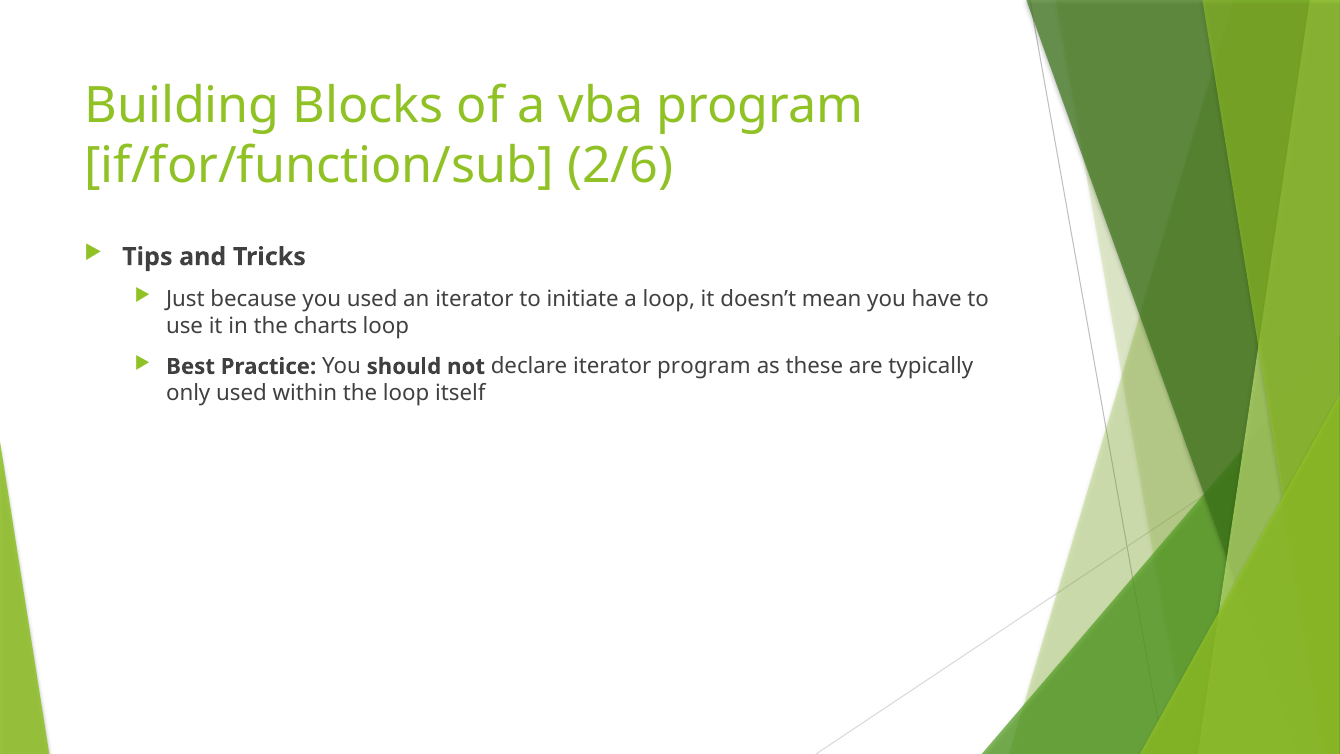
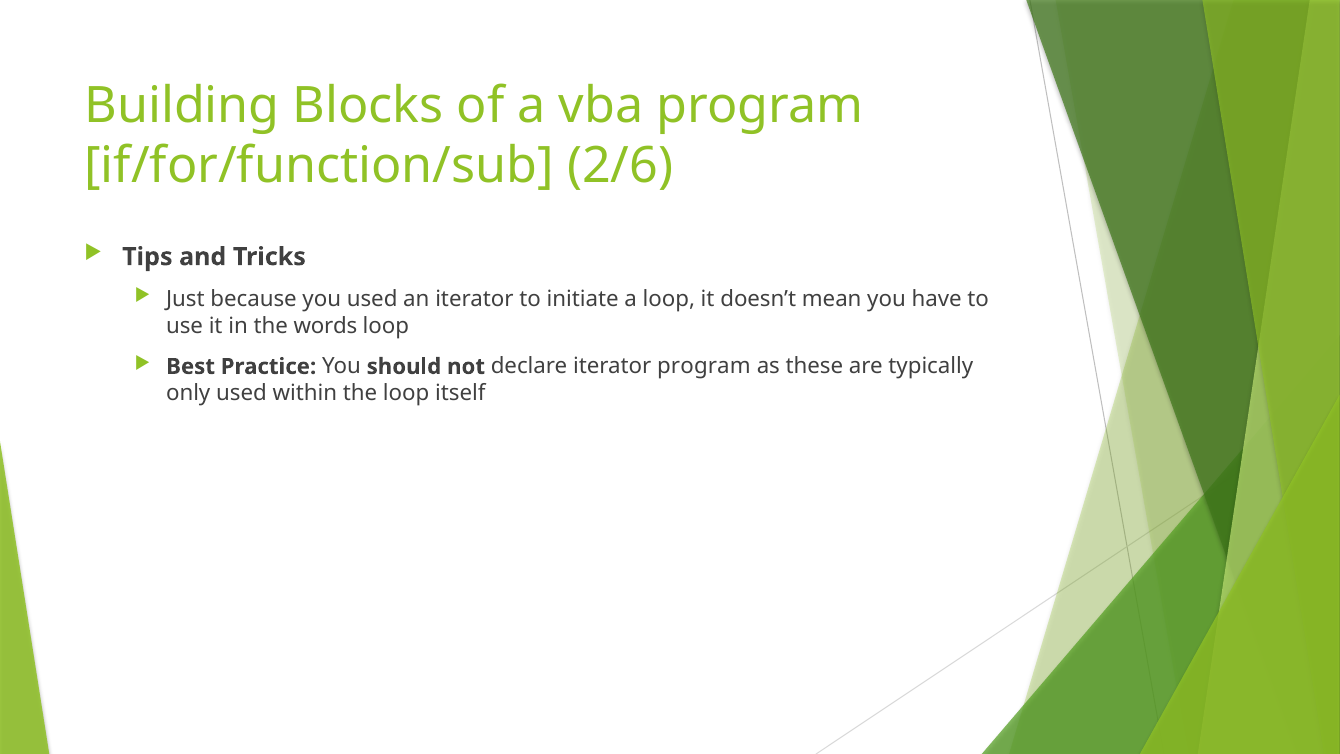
charts: charts -> words (325, 326)
